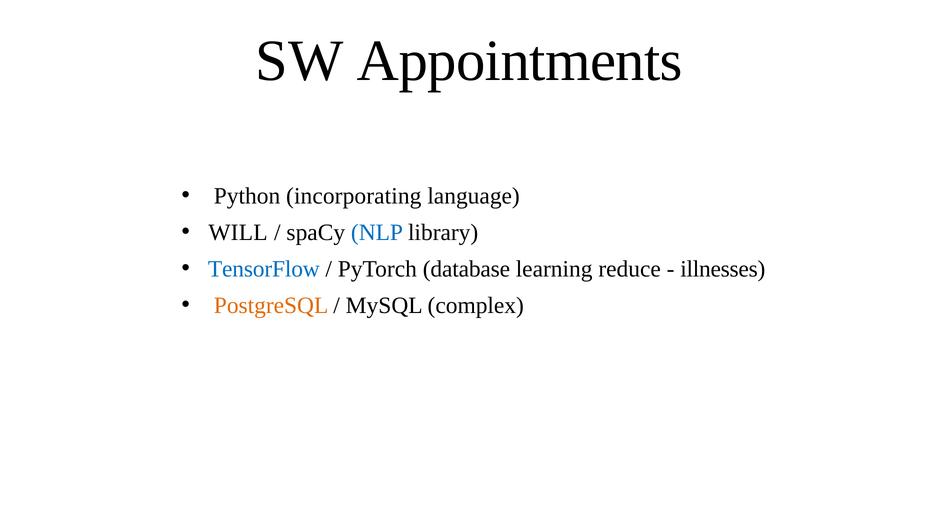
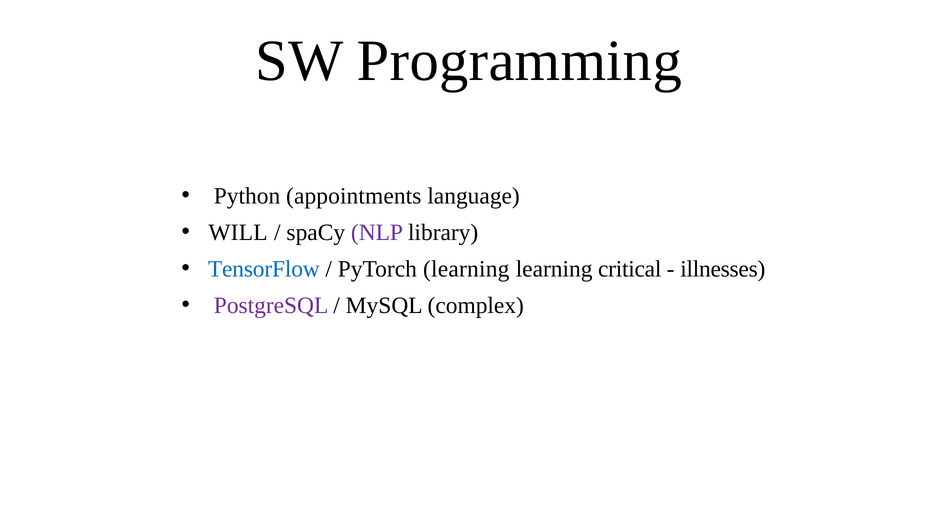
Appointments: Appointments -> Programming (519, 61)
incorporating: incorporating -> appointments (354, 196)
NLP colour: blue -> purple (377, 233)
PyTorch database: database -> learning (466, 269)
reduce: reduce -> critical (630, 269)
PostgreSQL colour: orange -> purple (271, 306)
